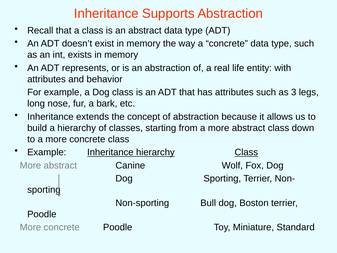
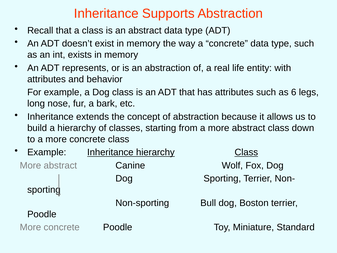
3: 3 -> 6 (294, 92)
